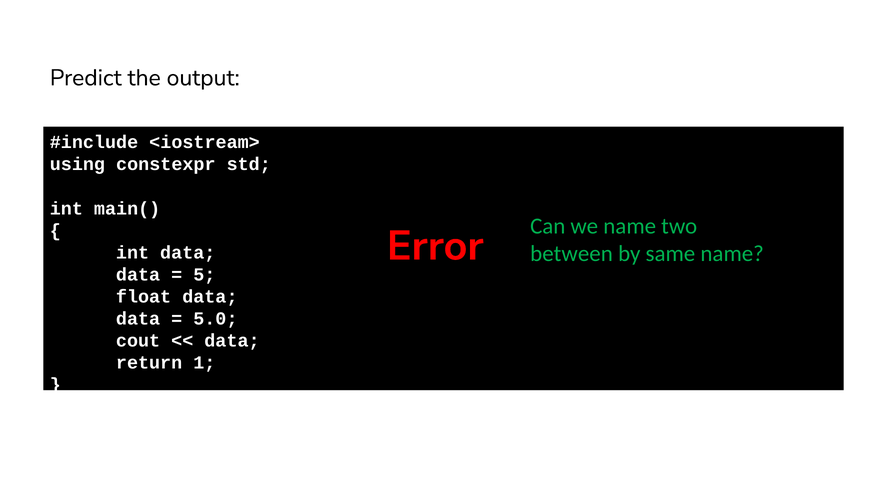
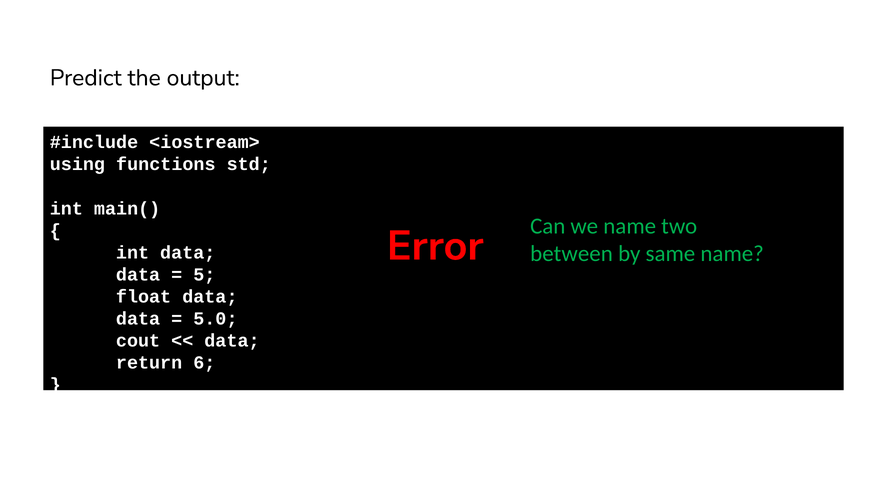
constexpr: constexpr -> functions (166, 164)
1: 1 -> 6 (204, 363)
